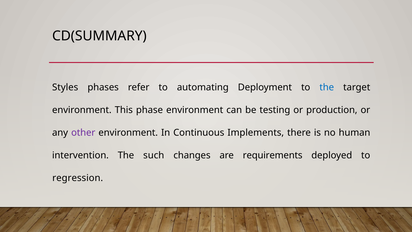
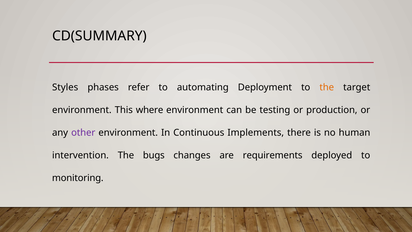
the colour: blue -> orange (327, 87)
phase: phase -> where (150, 110)
such: such -> bugs (154, 155)
regression: regression -> monitoring (78, 178)
